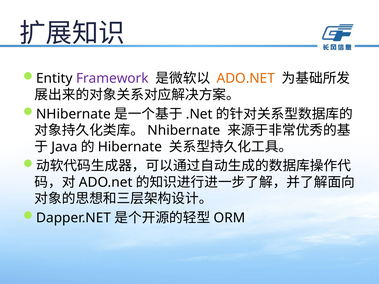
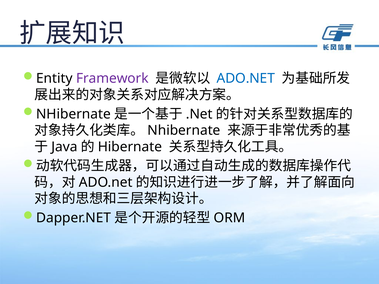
ADO.NET colour: orange -> blue (246, 79)
